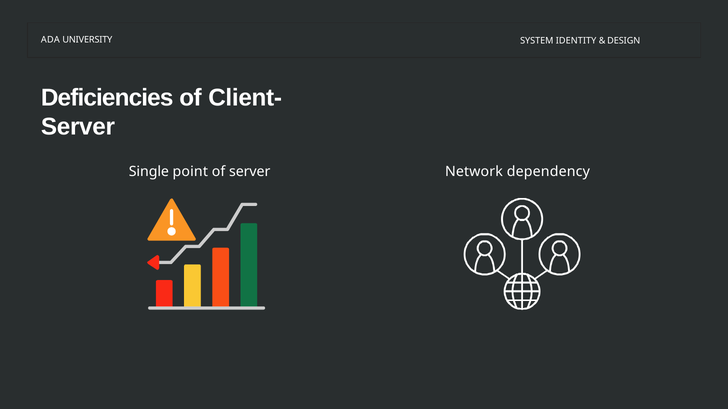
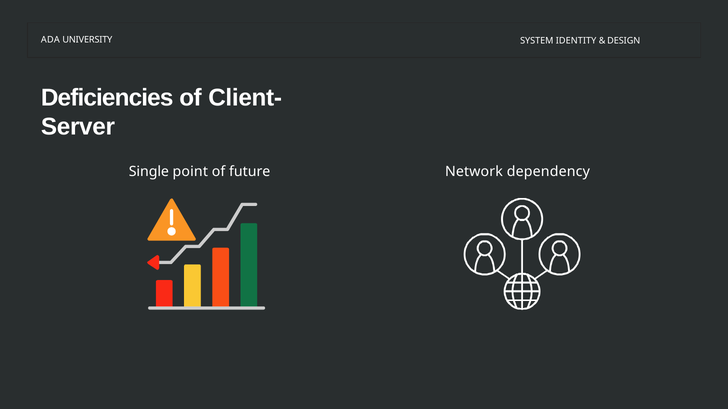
of server: server -> future (250, 172)
